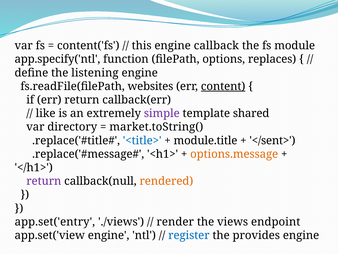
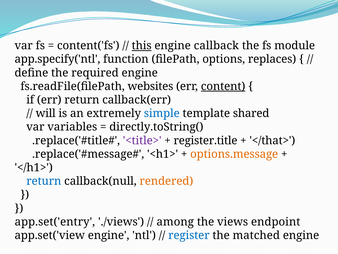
this underline: none -> present (142, 46)
listening: listening -> required (95, 73)
like: like -> will (46, 113)
simple colour: purple -> blue (162, 113)
directory: directory -> variables (72, 127)
market.toString(: market.toString( -> directly.toString( (156, 127)
<title> colour: blue -> purple (142, 140)
module.title: module.title -> register.title (206, 140)
</sent>: </sent> -> </that> (272, 140)
return colour: purple -> blue (44, 181)
render: render -> among (175, 221)
provides: provides -> matched (256, 235)
